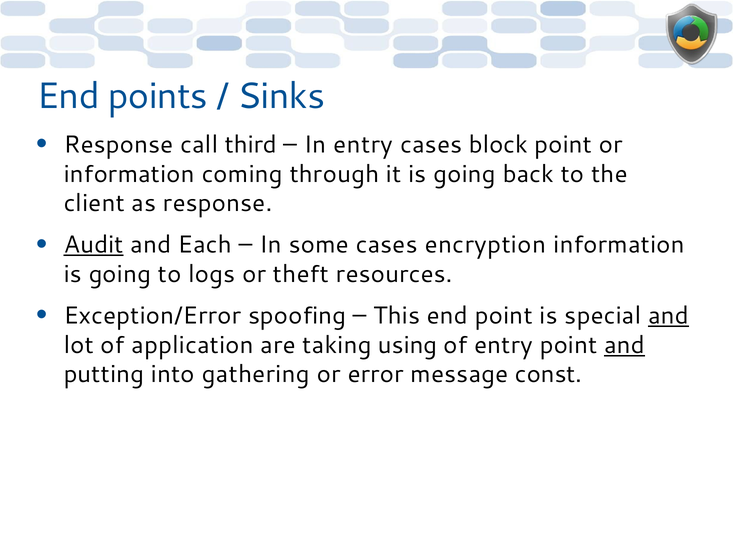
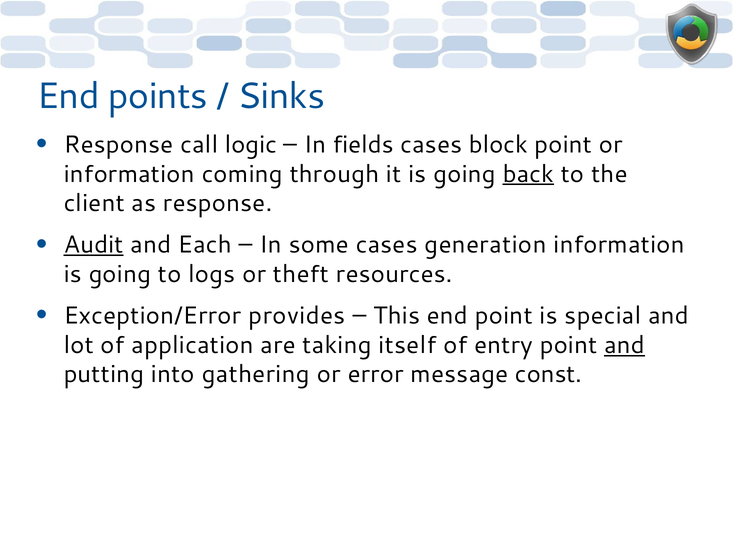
third: third -> logic (251, 145)
In entry: entry -> fields (363, 145)
back underline: none -> present (528, 174)
encryption: encryption -> generation (485, 245)
spoofing: spoofing -> provides (297, 316)
and underline: present -> none (669, 316)
using: using -> itself (407, 345)
